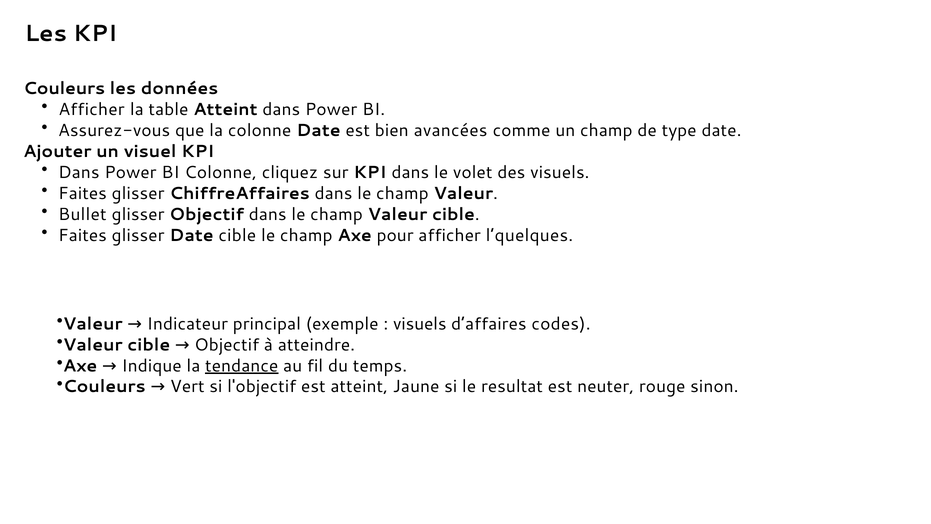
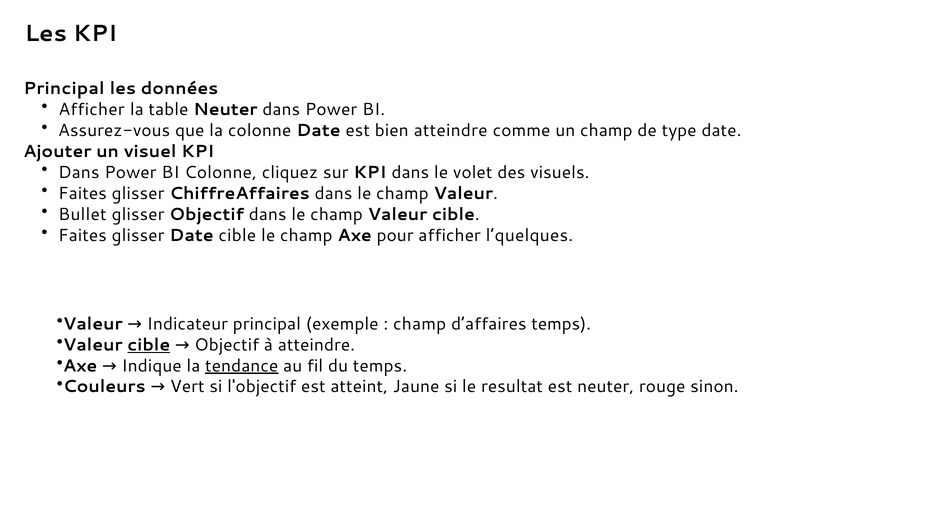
Couleurs: Couleurs -> Principal (64, 89)
table Atteint: Atteint -> Neuter (225, 110)
bien avancées: avancées -> atteindre (451, 130)
visuels: visuels -> champ (420, 324)
d’affaires codes: codes -> temps (561, 324)
cible underline: none -> present (149, 345)
